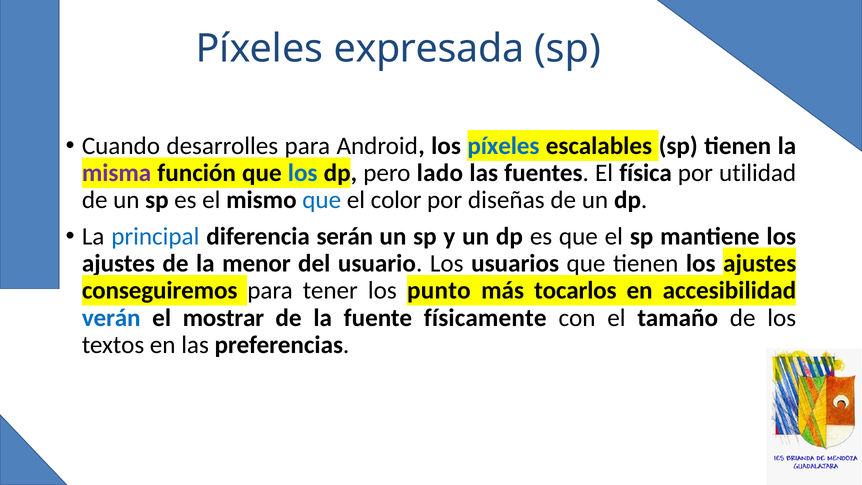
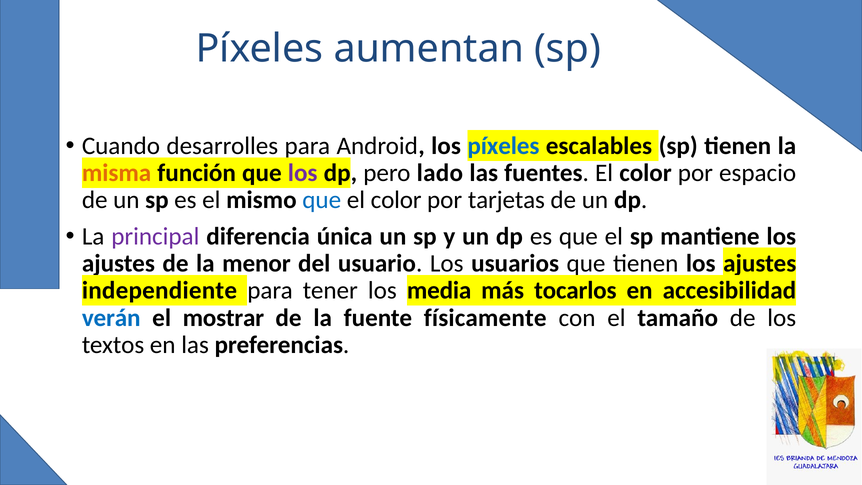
expresada: expresada -> aumentan (429, 49)
misma colour: purple -> orange (117, 173)
los colour: blue -> purple (303, 173)
fuentes El física: física -> color (646, 173)
utilidad: utilidad -> espacio (758, 173)
diseñas: diseñas -> tarjetas (506, 200)
principal colour: blue -> purple (155, 236)
serán: serán -> única (345, 236)
conseguiremos: conseguiremos -> independiente (159, 291)
punto: punto -> media (439, 291)
